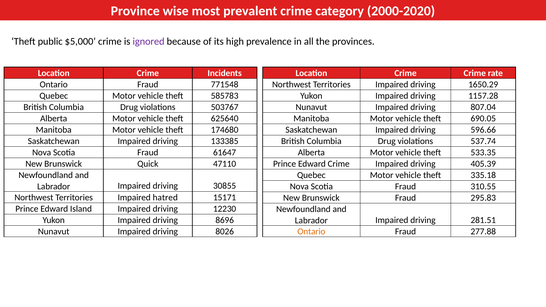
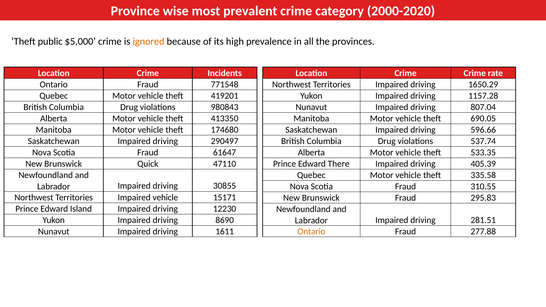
ignored colour: purple -> orange (149, 41)
585783: 585783 -> 419201 (225, 96)
503767: 503767 -> 980843 (225, 107)
625640: 625640 -> 413350 (225, 119)
133385: 133385 -> 290497 (225, 141)
Edward Crime: Crime -> There (339, 164)
335.18: 335.18 -> 335.58 (483, 175)
Impaired hatred: hatred -> vehicle (165, 198)
8696: 8696 -> 8690 (225, 220)
8026: 8026 -> 1611 (225, 232)
